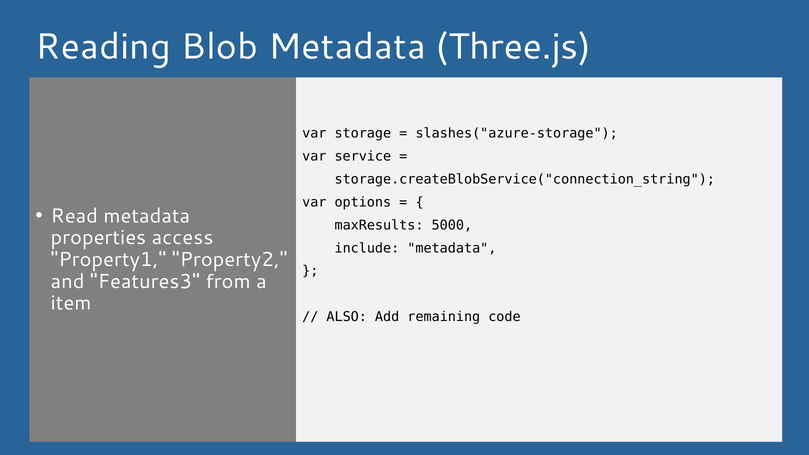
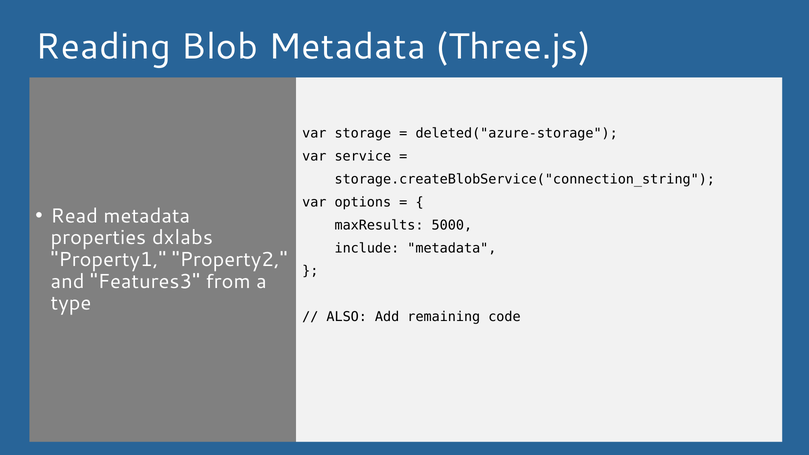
slashes("azure-storage: slashes("azure-storage -> deleted("azure-storage (517, 133)
access: access -> dxlabs (183, 238)
item: item -> type (71, 303)
